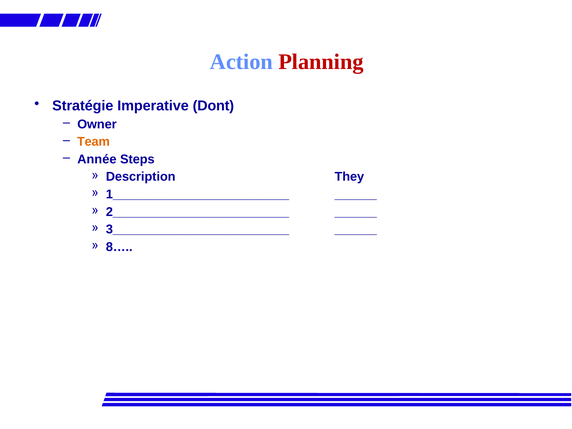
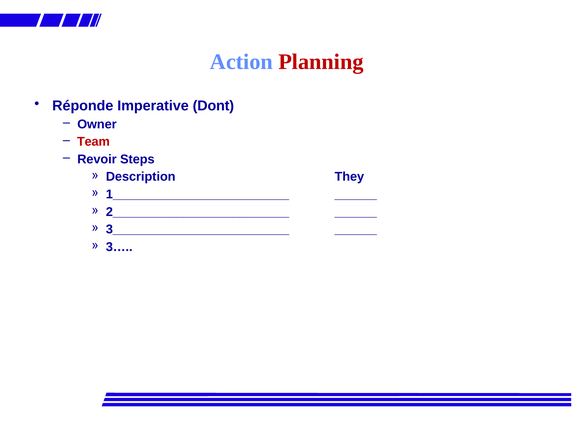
Stratégie: Stratégie -> Réponde (83, 106)
Team colour: orange -> red (93, 142)
Année: Année -> Revoir (97, 159)
8…: 8… -> 3… (119, 247)
